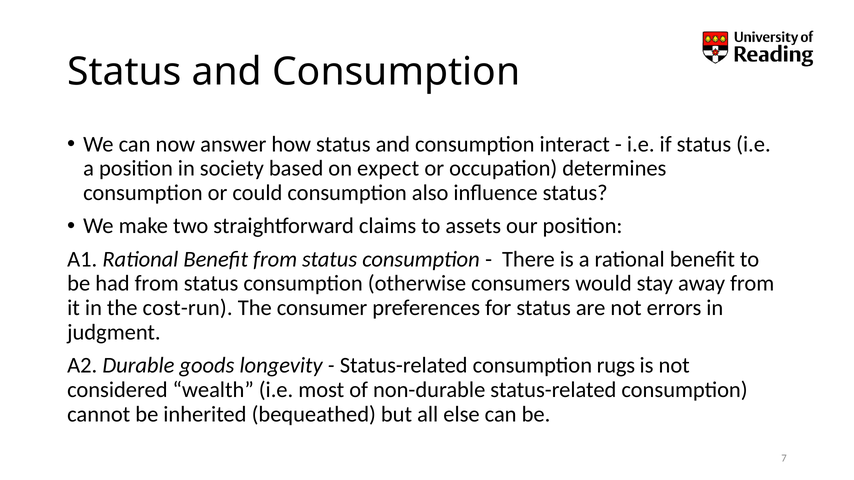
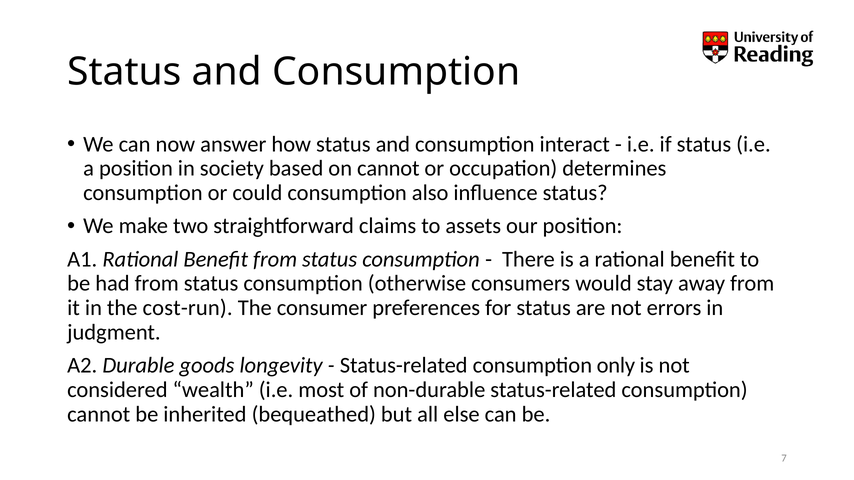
on expect: expect -> cannot (388, 169)
rugs: rugs -> only (616, 366)
